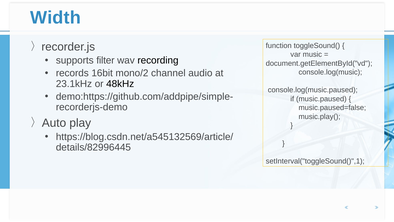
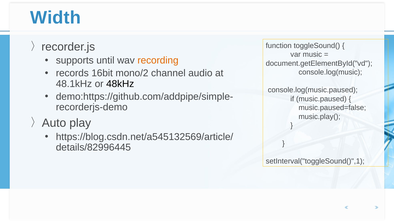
filter: filter -> until (105, 60)
recording colour: black -> orange (158, 60)
23.1kHz: 23.1kHz -> 48.1kHz (74, 84)
